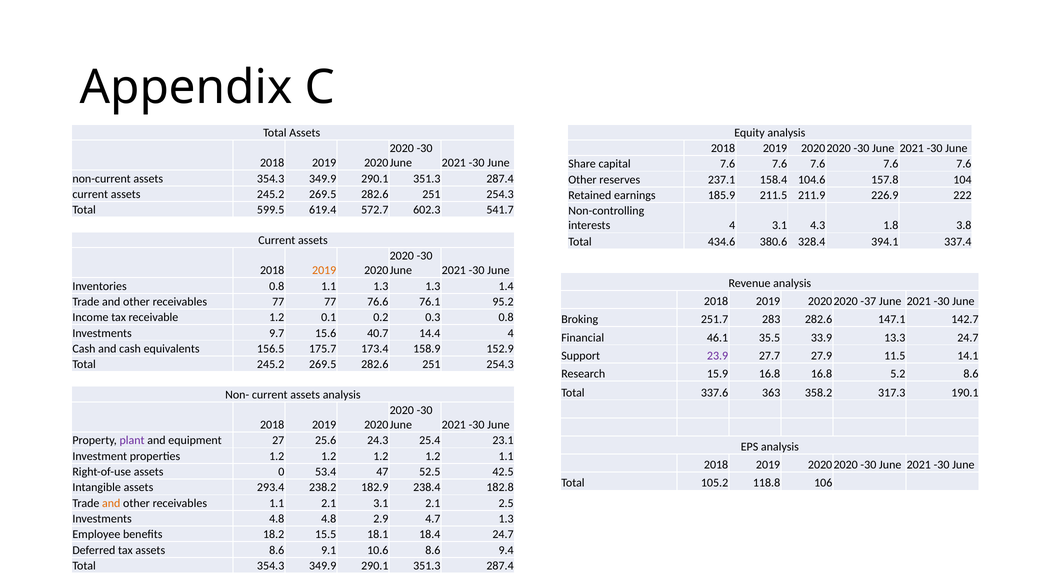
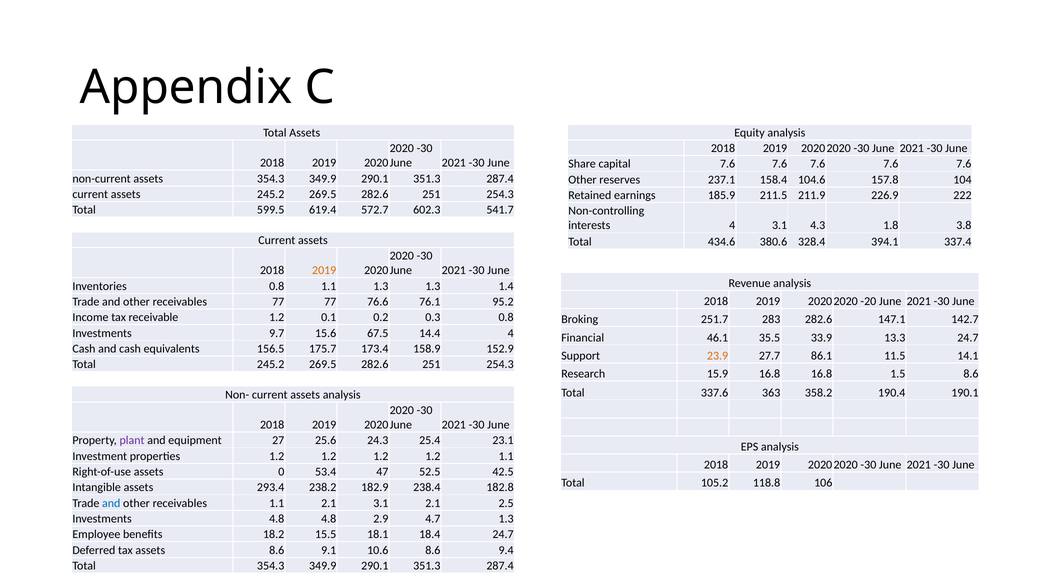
-37: -37 -> -20 (868, 302)
40.7: 40.7 -> 67.5 (378, 333)
23.9 colour: purple -> orange (718, 356)
27.9: 27.9 -> 86.1 (822, 356)
5.2: 5.2 -> 1.5 (898, 374)
317.3: 317.3 -> 190.4 (892, 393)
and colour: orange -> blue (111, 503)
